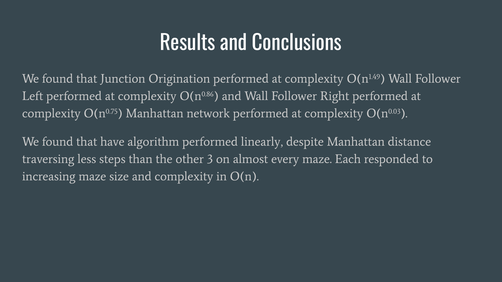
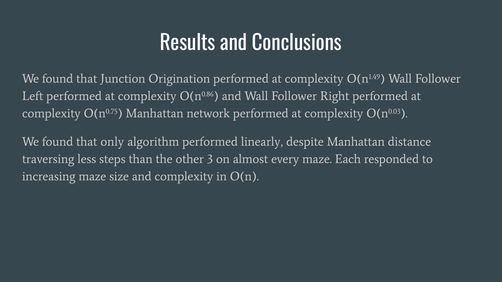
have: have -> only (112, 142)
